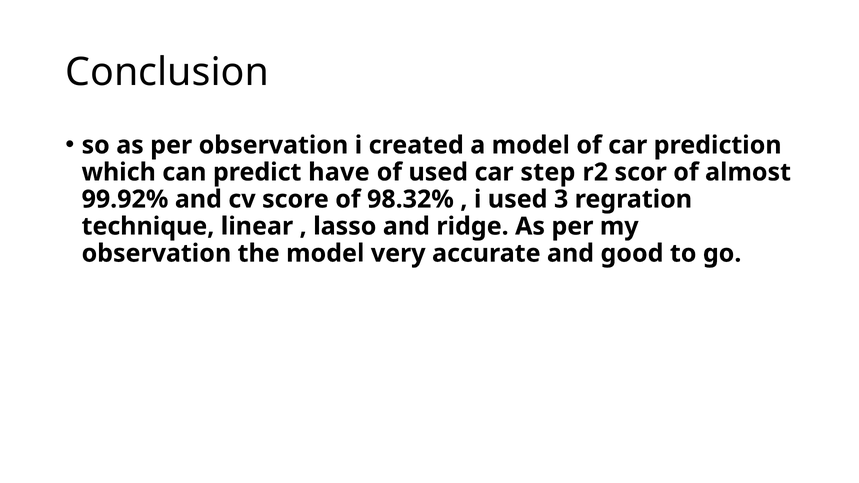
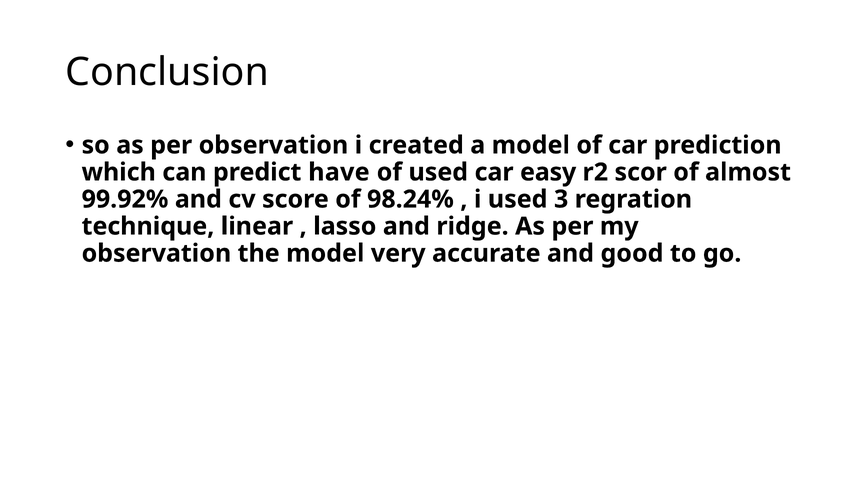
step: step -> easy (548, 172)
98.32%: 98.32% -> 98.24% (410, 199)
